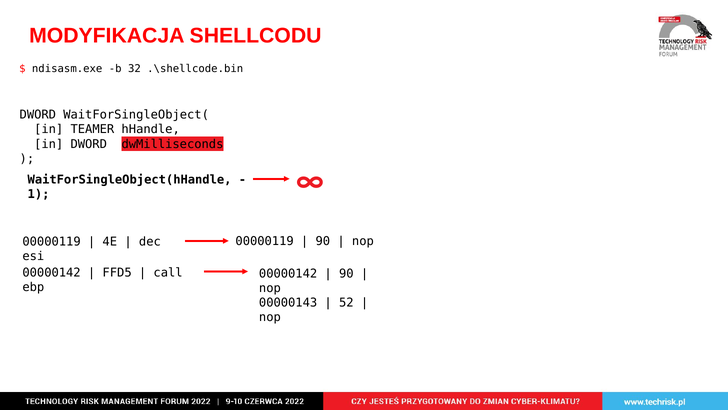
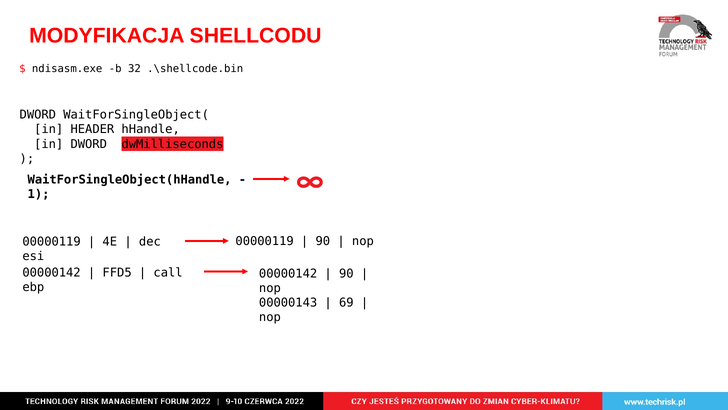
TEAMER: TEAMER -> HEADER (92, 129)
52: 52 -> 69 (346, 302)
